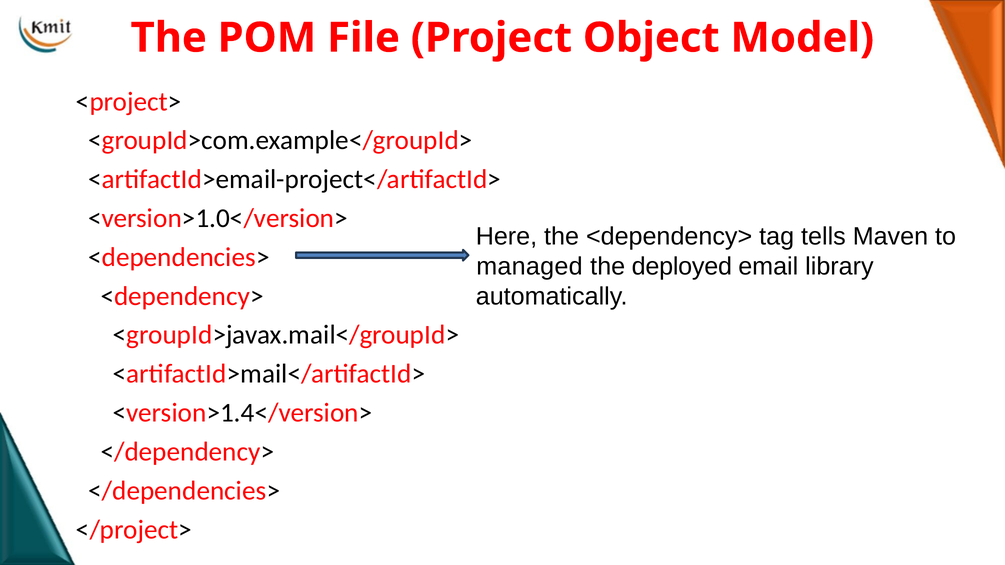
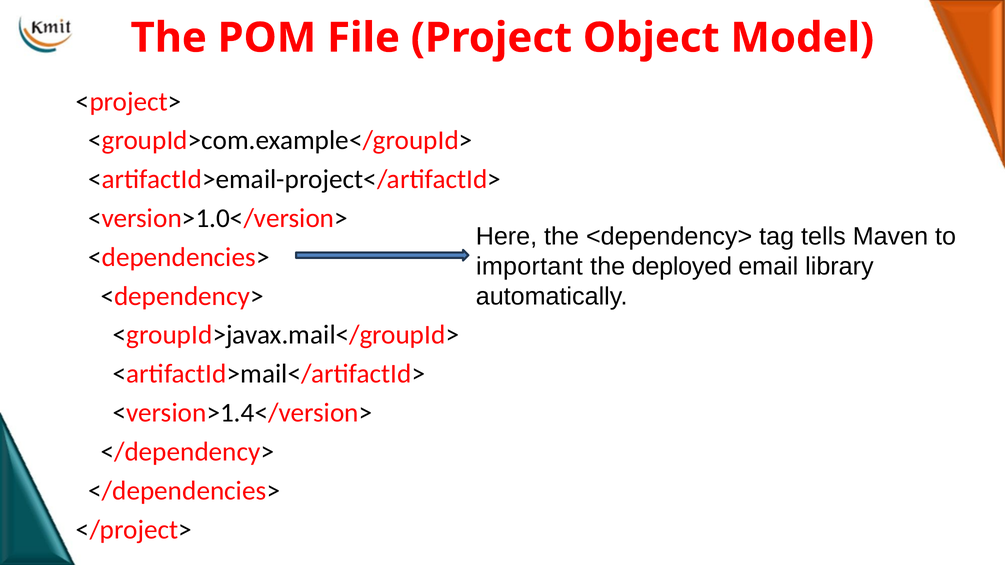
managed: managed -> important (529, 267)
